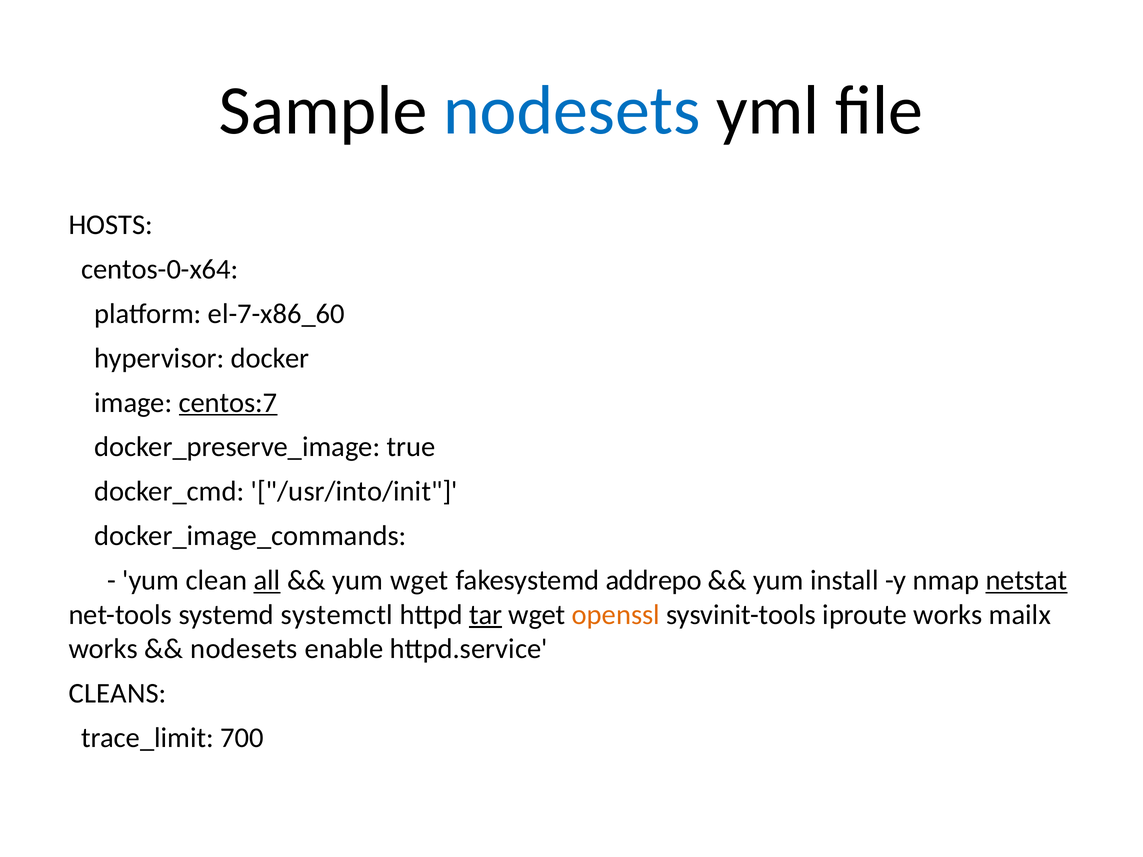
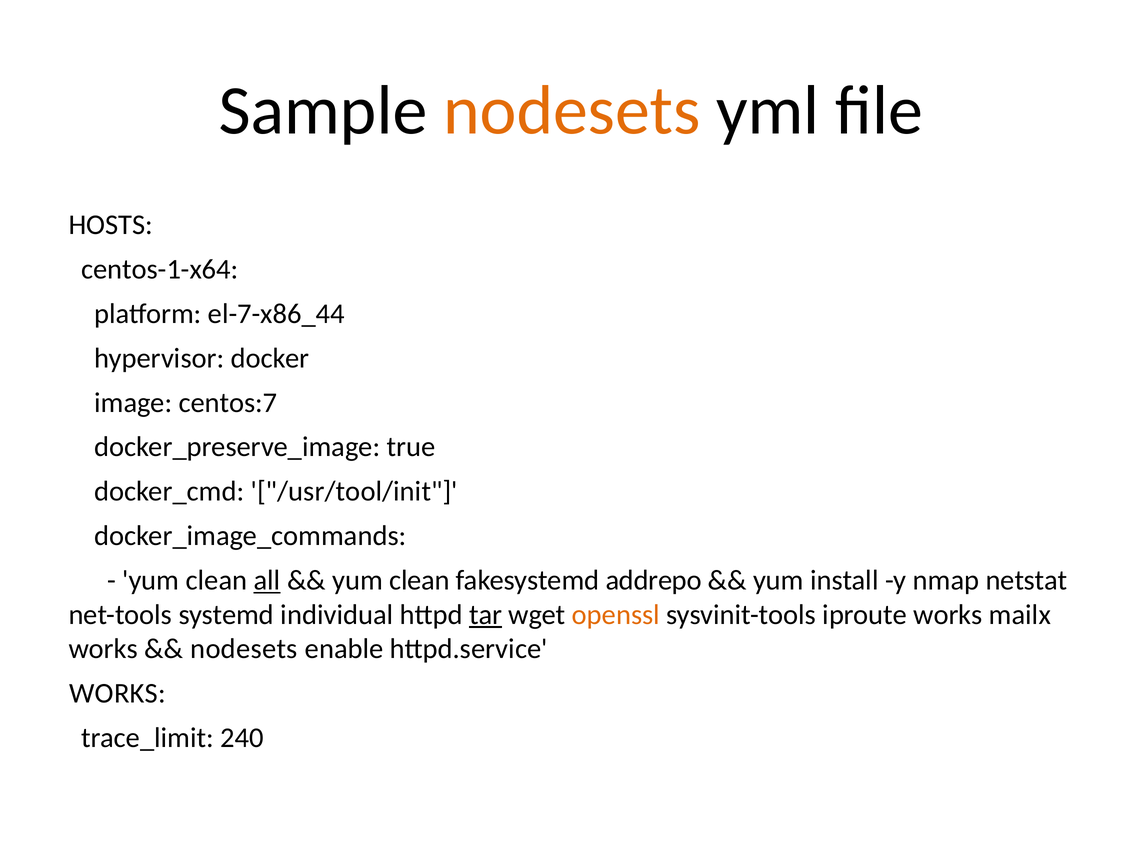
nodesets colour: blue -> orange (572, 111)
centos-0-x64: centos-0-x64 -> centos-1-x64 (160, 269)
el-7-x86_60: el-7-x86_60 -> el-7-x86_44 (276, 314)
centos:7 underline: present -> none (228, 403)
/usr/into/init: /usr/into/init -> /usr/tool/init (354, 492)
wget: wget -> clean (420, 581)
netstat underline: present -> none (1027, 581)
systemctl: systemctl -> individual (337, 615)
CLEANS: CLEANS -> WORKS (118, 694)
700: 700 -> 240 (242, 738)
